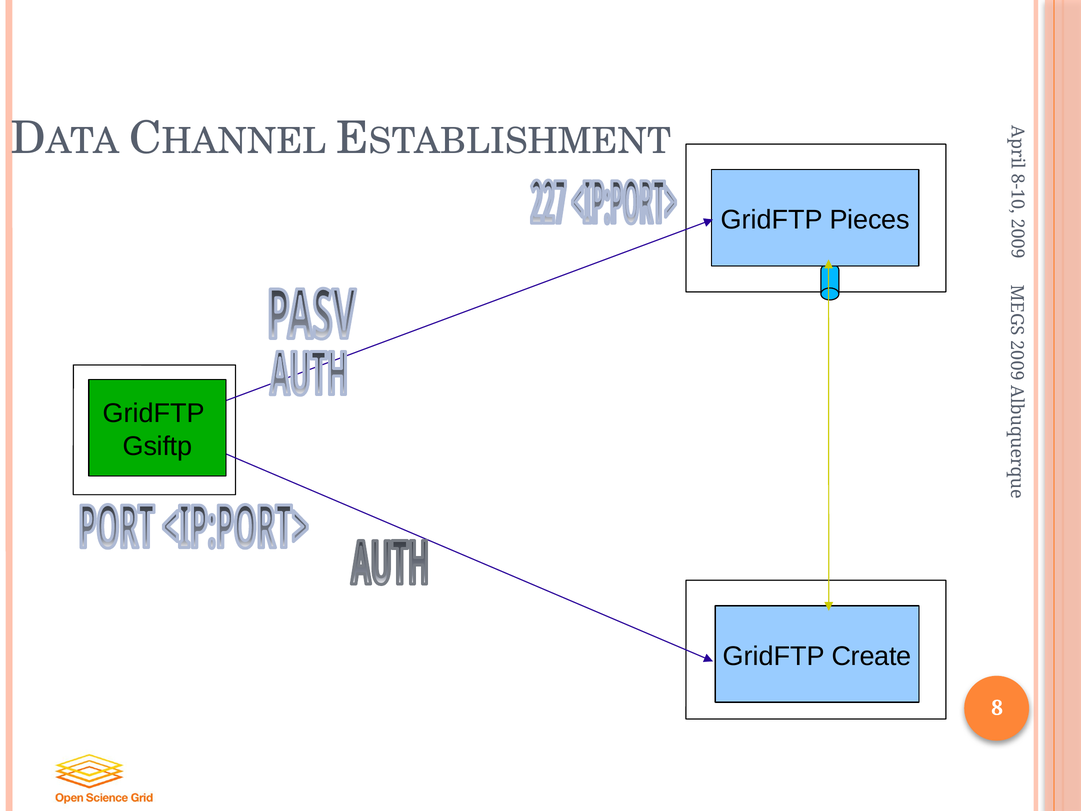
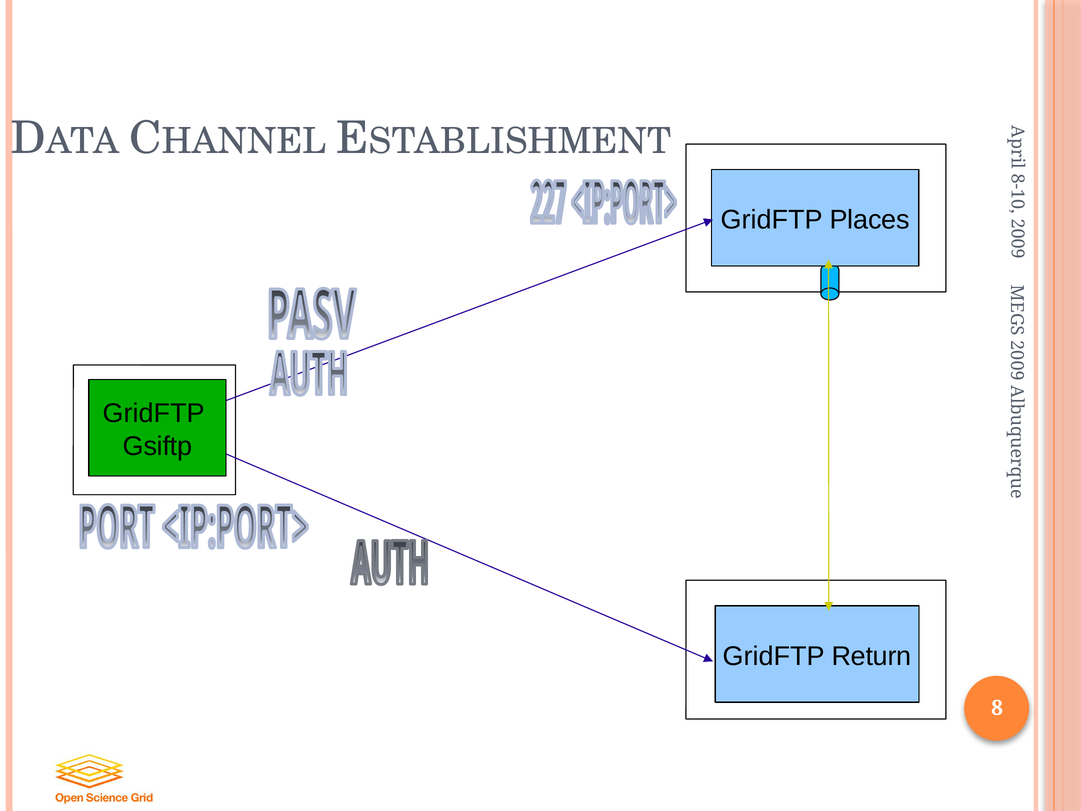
Pieces: Pieces -> Places (870, 220)
Create: Create -> Return (871, 656)
